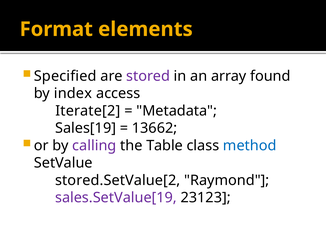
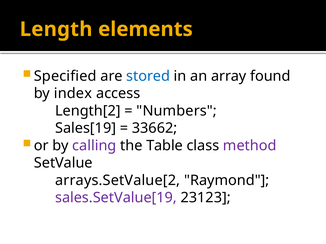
Format: Format -> Length (56, 29)
stored colour: purple -> blue (148, 76)
Iterate[2: Iterate[2 -> Length[2 (88, 111)
Metadata: Metadata -> Numbers (177, 111)
13662: 13662 -> 33662 (155, 128)
method colour: blue -> purple (250, 146)
stored.SetValue[2: stored.SetValue[2 -> arrays.SetValue[2 (118, 181)
